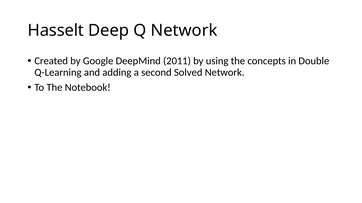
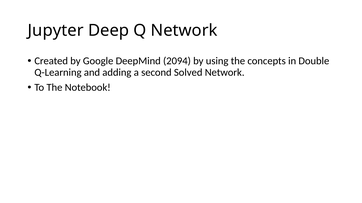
Hasselt: Hasselt -> Jupyter (56, 30)
2011: 2011 -> 2094 (177, 61)
